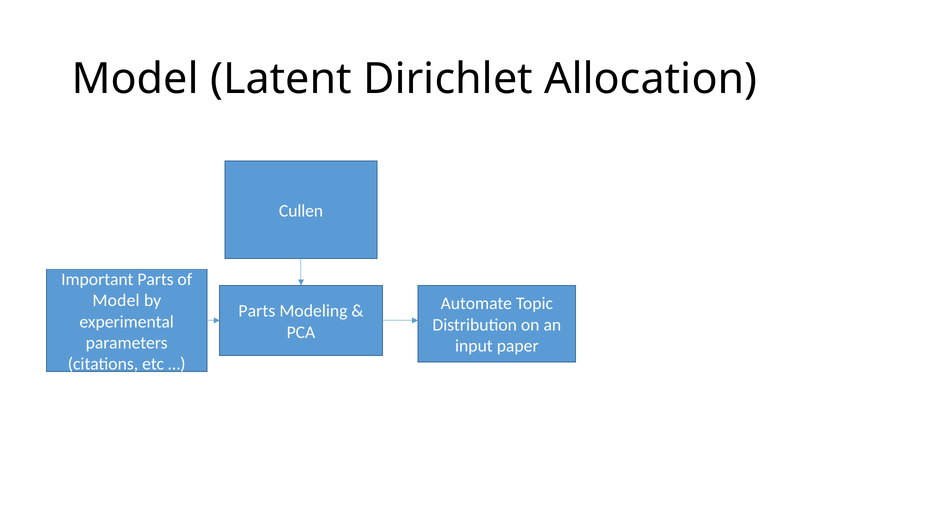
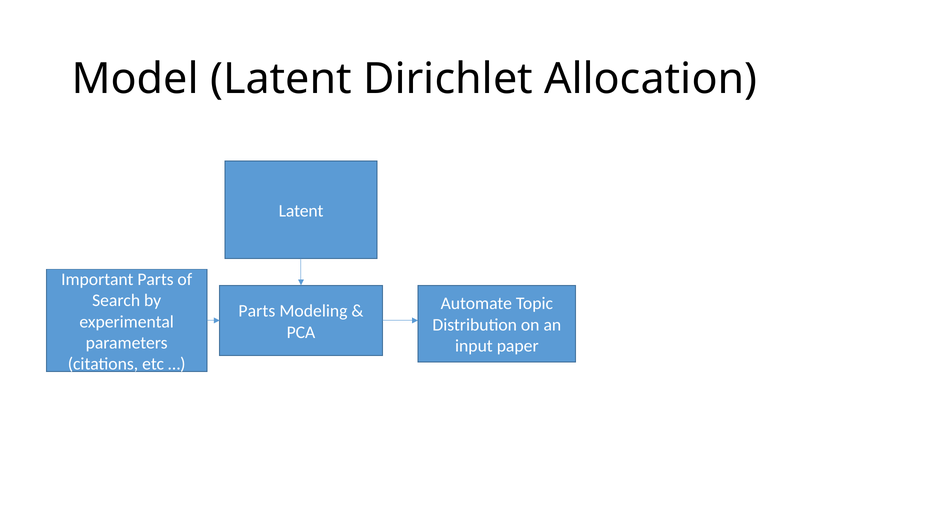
Cullen: Cullen -> Latent (301, 211)
Model: Model -> Search (116, 301)
